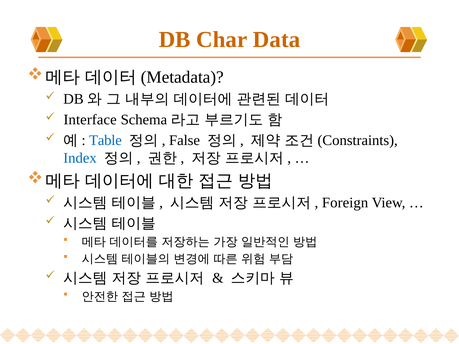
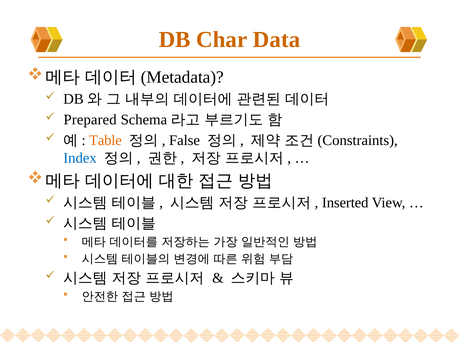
Interface: Interface -> Prepared (90, 120)
Table colour: blue -> orange (105, 140)
Foreign: Foreign -> Inserted (345, 203)
